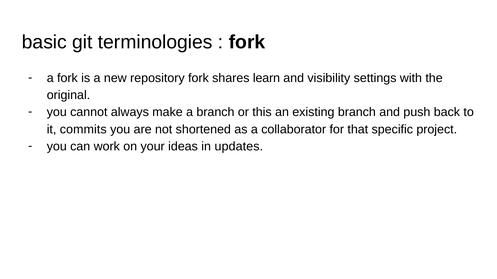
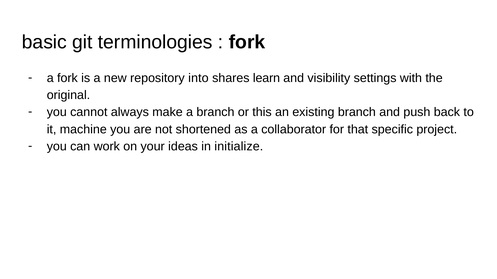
repository fork: fork -> into (198, 78)
commits: commits -> machine (83, 130)
updates: updates -> initialize (239, 147)
